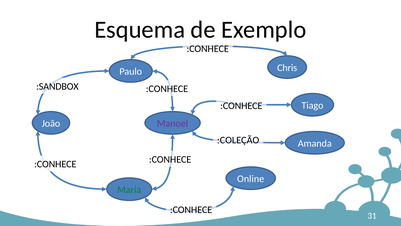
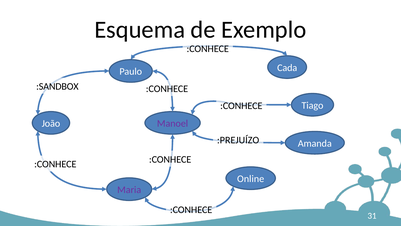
Chris: Chris -> Cada (287, 68)
:COLEÇÃO: :COLEÇÃO -> :PREJUÍZO (238, 140)
Maria colour: green -> purple (129, 189)
